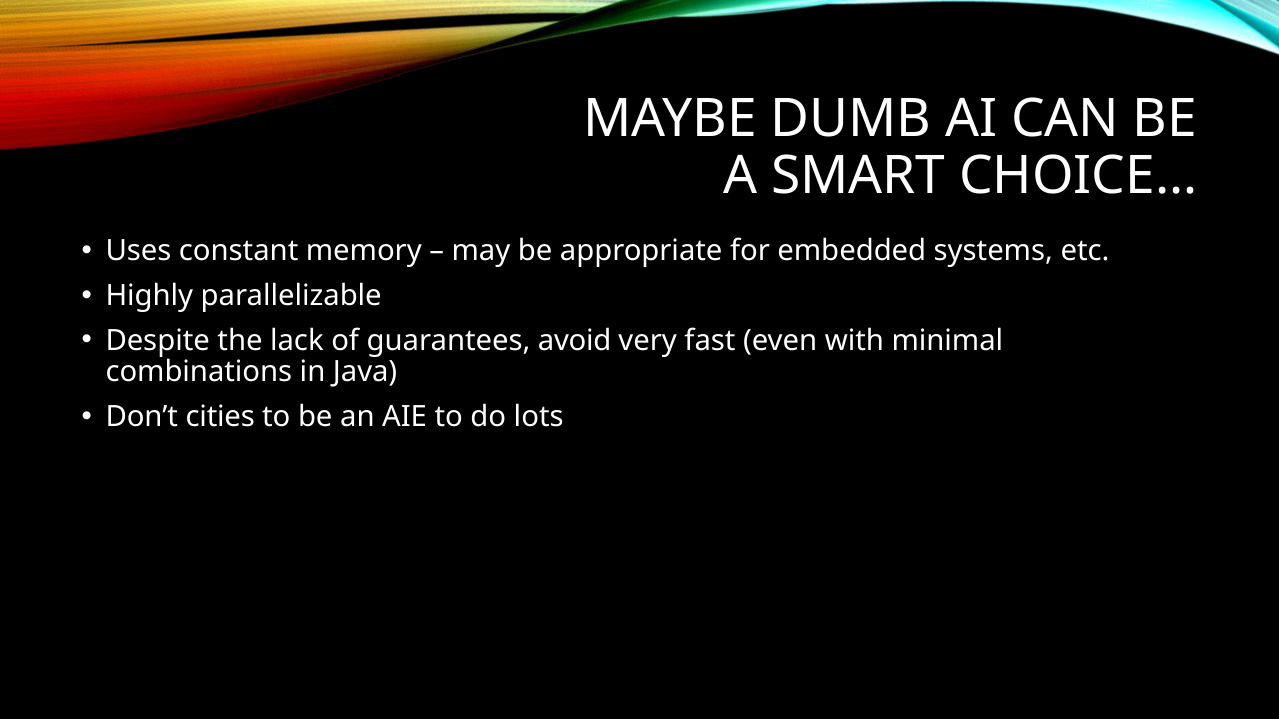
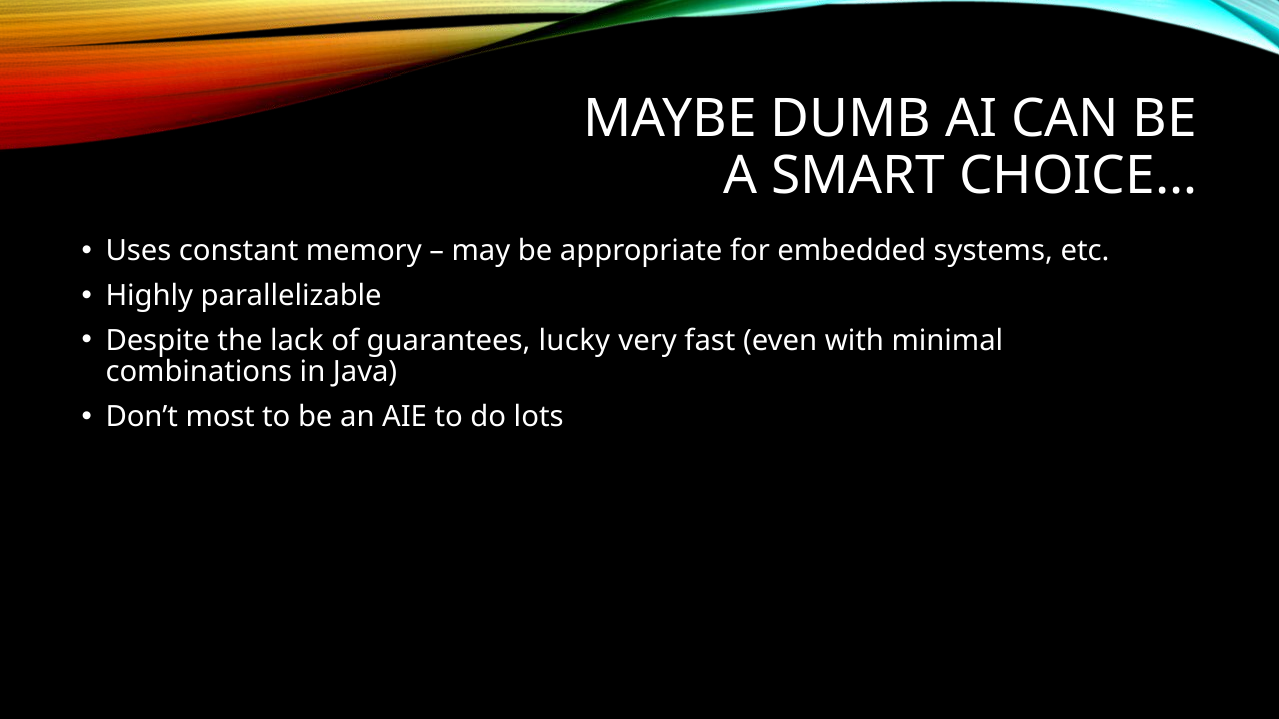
avoid: avoid -> lucky (574, 341)
cities: cities -> most (220, 417)
